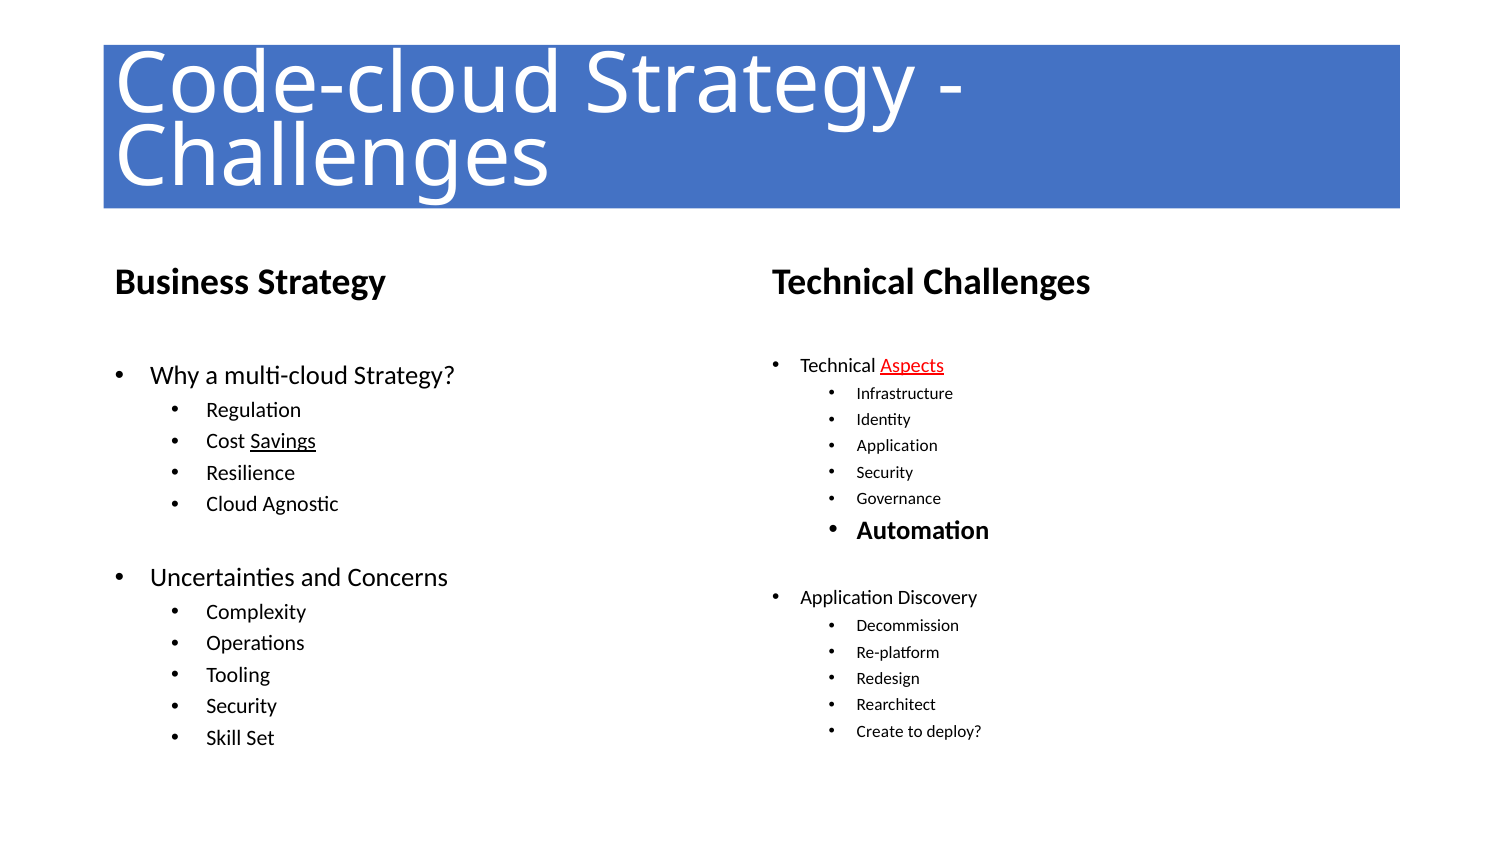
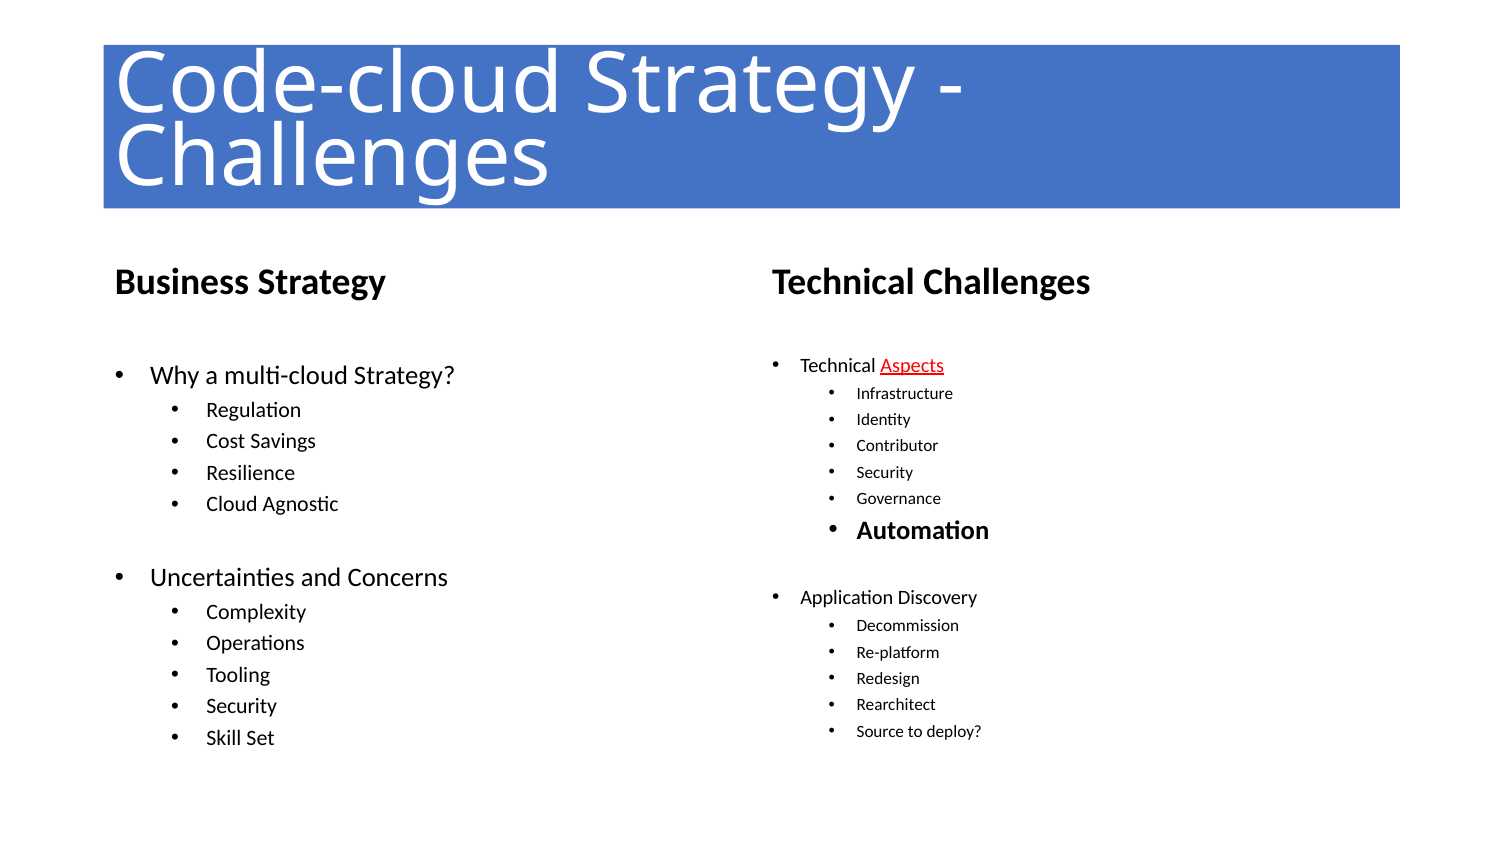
Savings underline: present -> none (283, 442)
Application: Application -> Contributor (898, 446)
Create: Create -> Source (880, 732)
